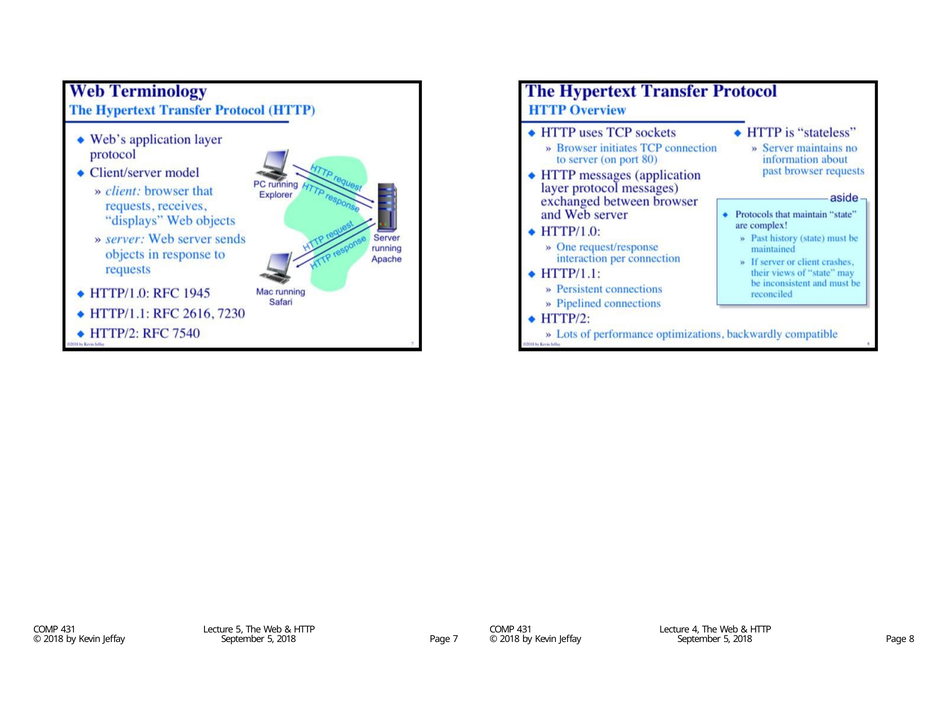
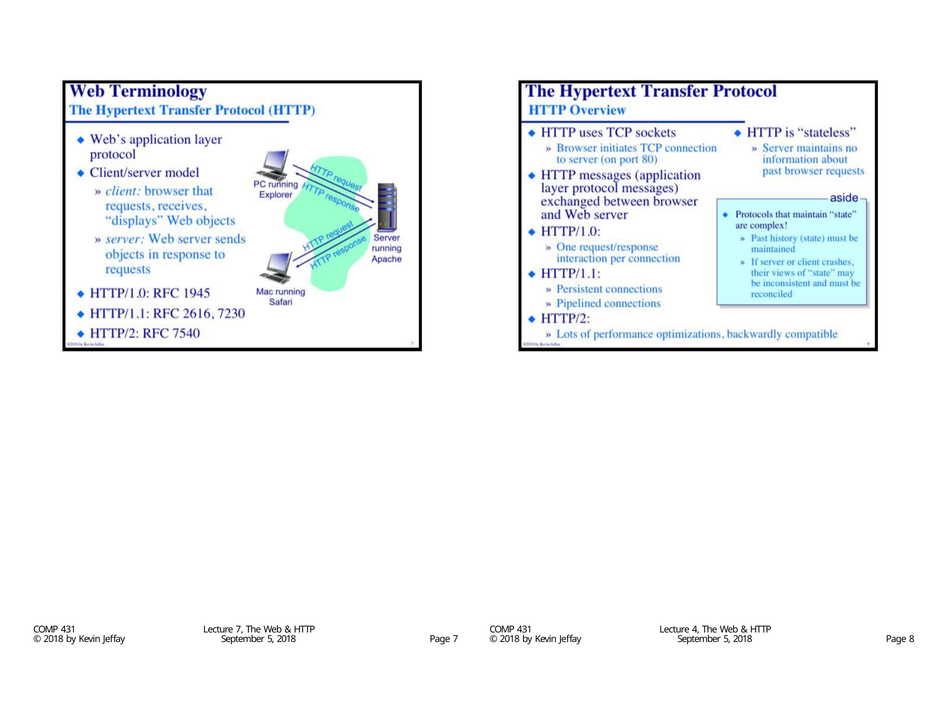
Lecture 5: 5 -> 7 (240, 630)
